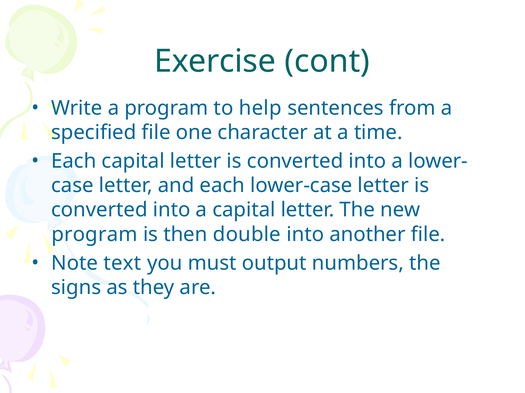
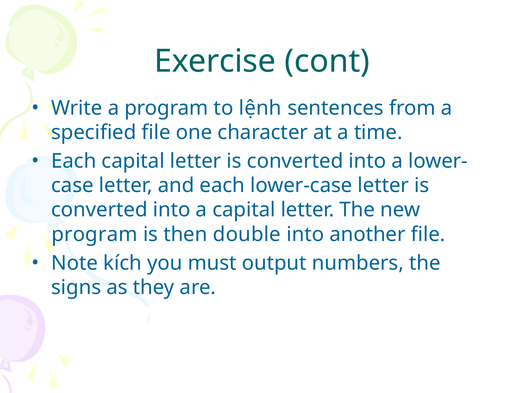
help: help -> lệnh (260, 108)
text: text -> kích (122, 263)
